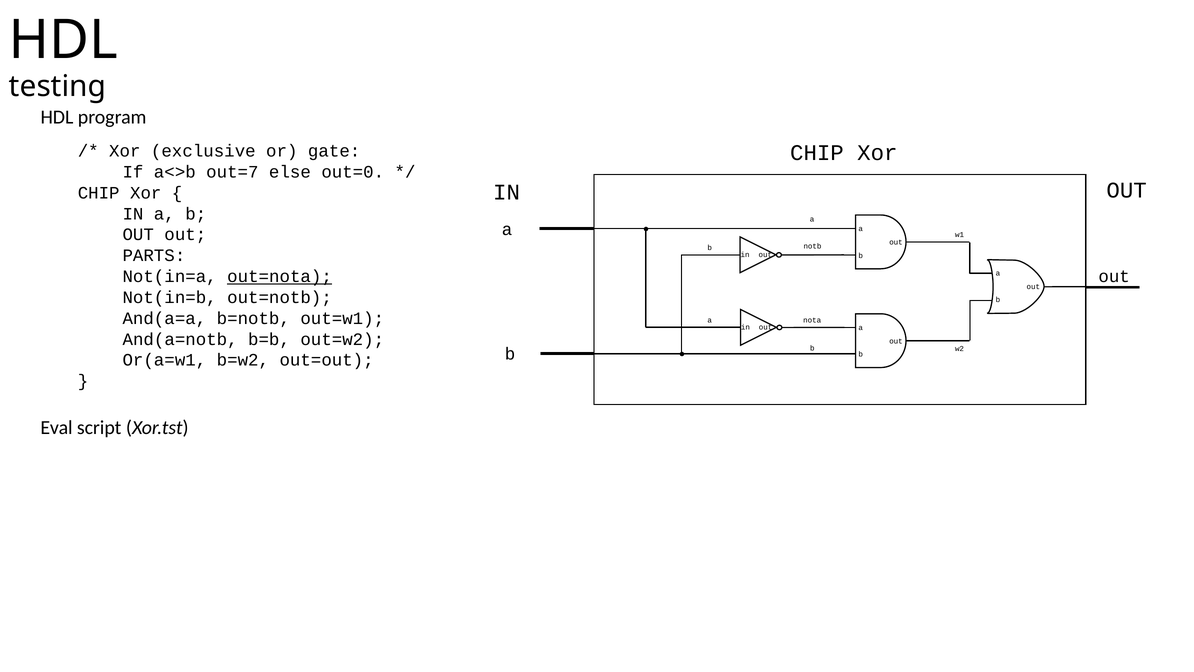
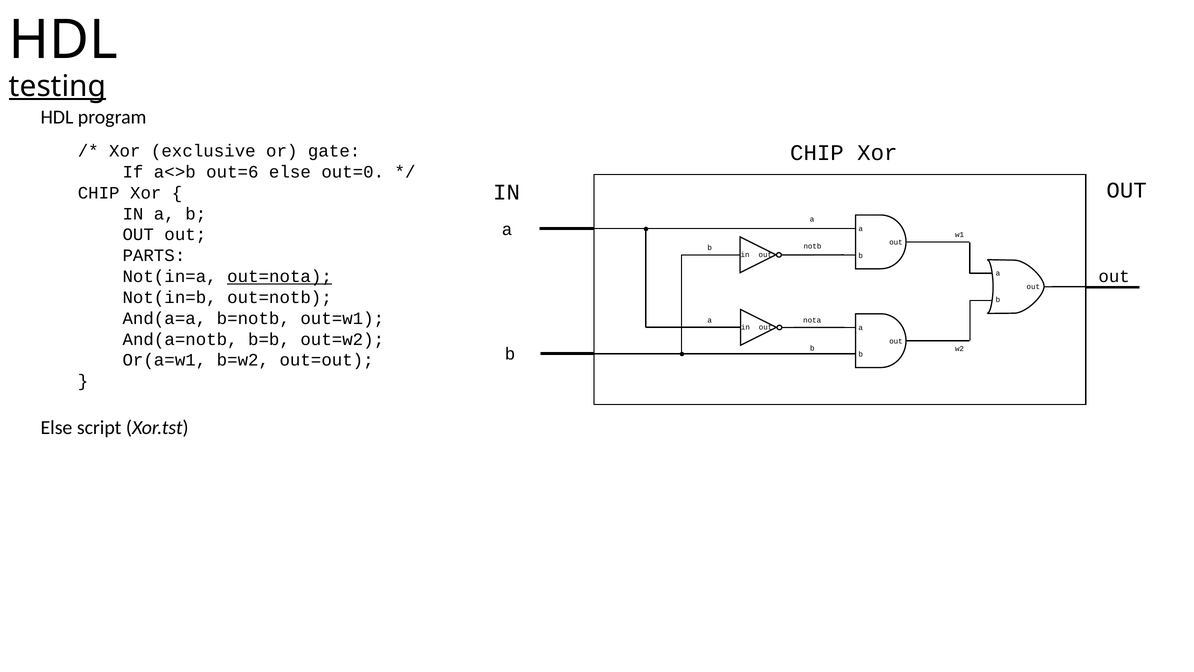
testing underline: none -> present (58, 86)
out=7: out=7 -> out=6 (232, 172)
Eval: Eval -> Else (56, 427)
